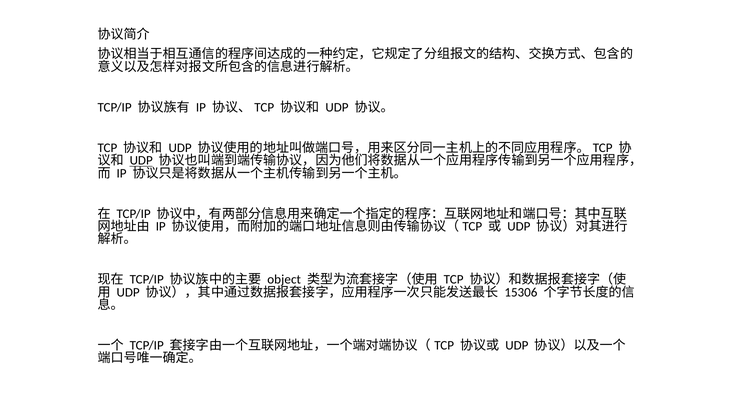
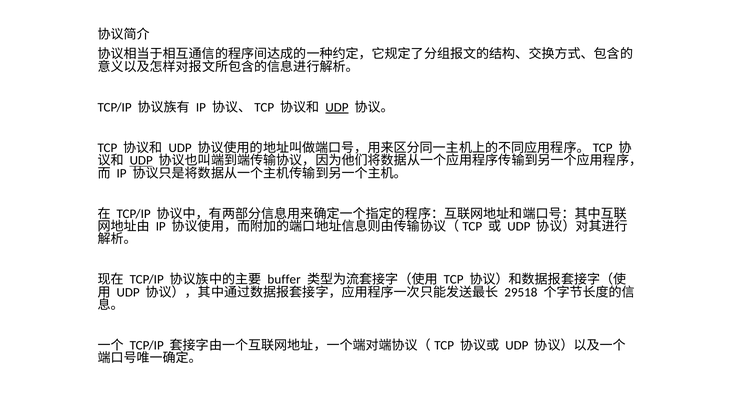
UDP underline: none -> present (337, 107)
object: object -> buffer (284, 280)
15306: 15306 -> 29518 (521, 292)
